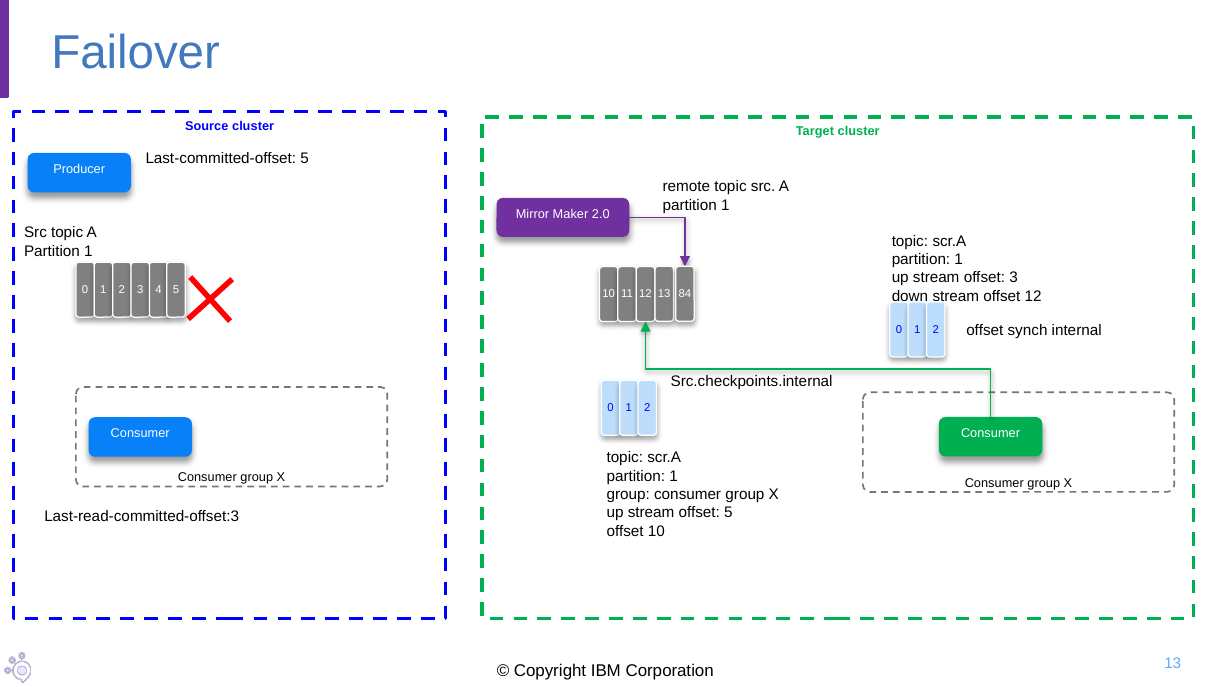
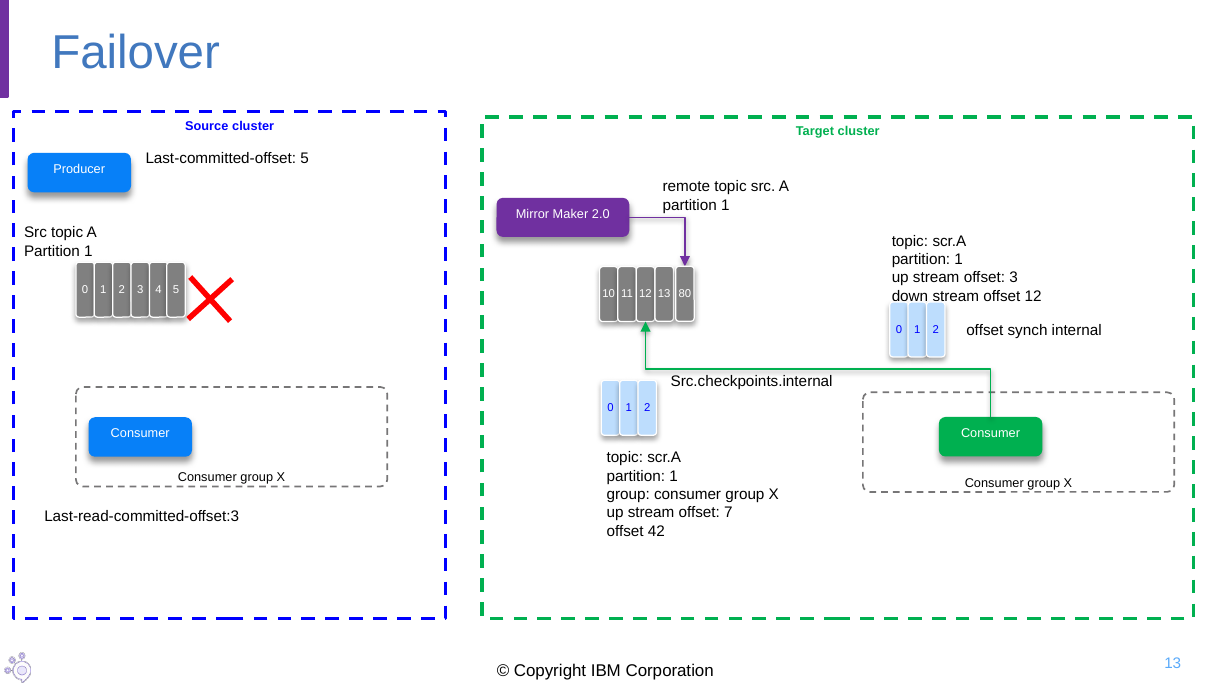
84: 84 -> 80 (685, 294)
offset 5: 5 -> 7 (728, 513)
offset 10: 10 -> 42 (656, 531)
